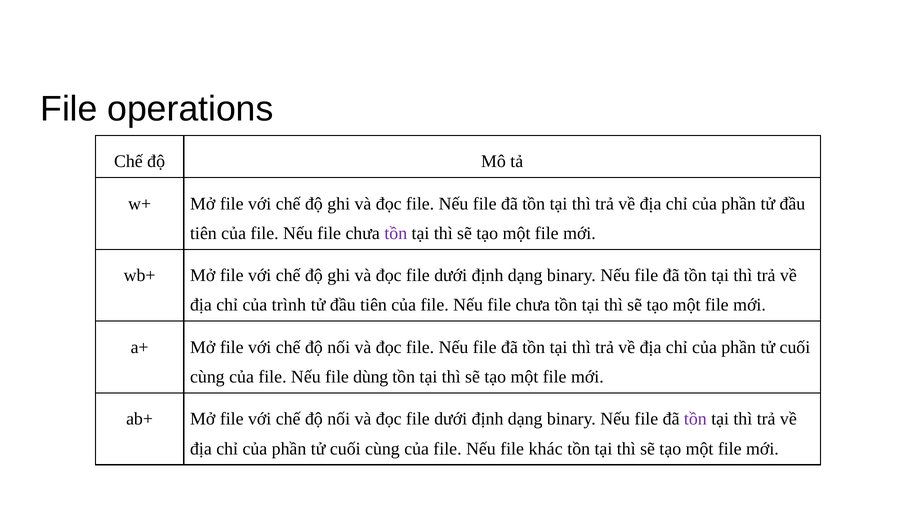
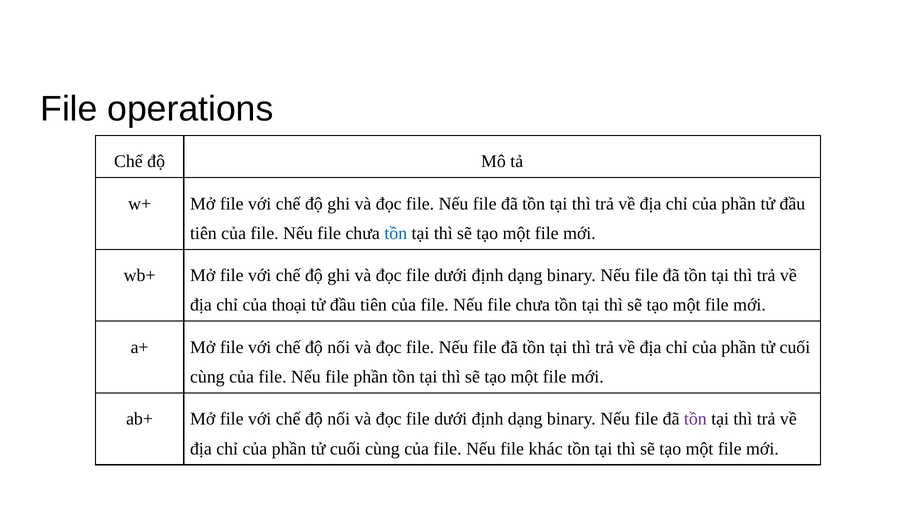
tồn colour: purple -> blue (396, 233)
trình: trình -> thoại (289, 305)
file dùng: dùng -> phần (371, 377)
